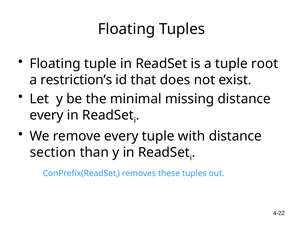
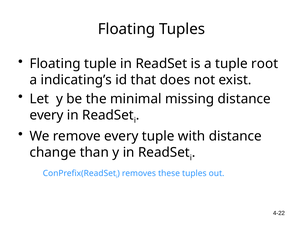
restriction’s: restriction’s -> indicating’s (76, 80)
section: section -> change (53, 152)
